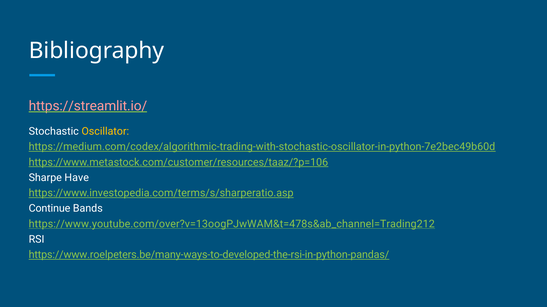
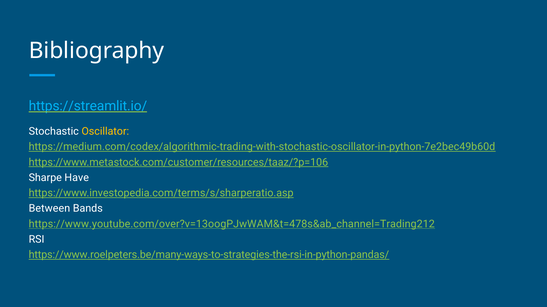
https://streamlit.io/ colour: pink -> light blue (88, 106)
Continue: Continue -> Between (49, 209)
https://www.roelpeters.be/many-ways-to-developed-the-rsi-in-python-pandas/: https://www.roelpeters.be/many-ways-to-developed-the-rsi-in-python-pandas/ -> https://www.roelpeters.be/many-ways-to-strategies-the-rsi-in-python-pandas/ (209, 255)
